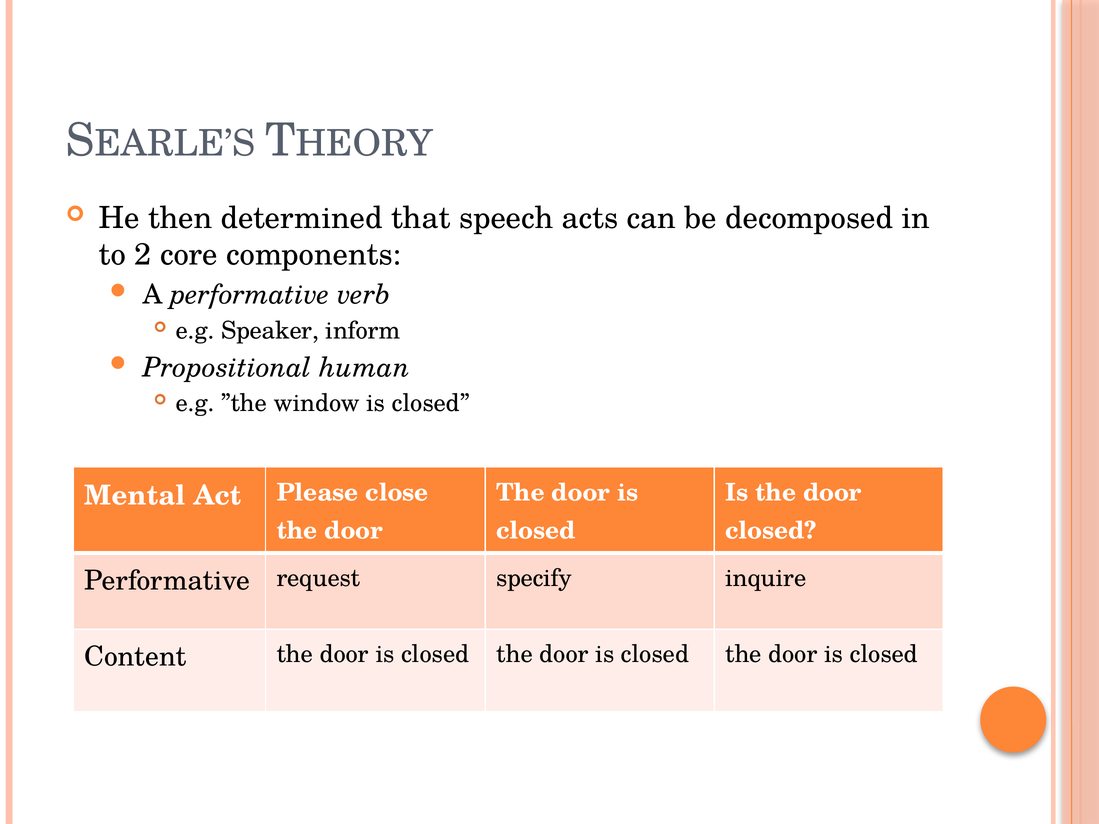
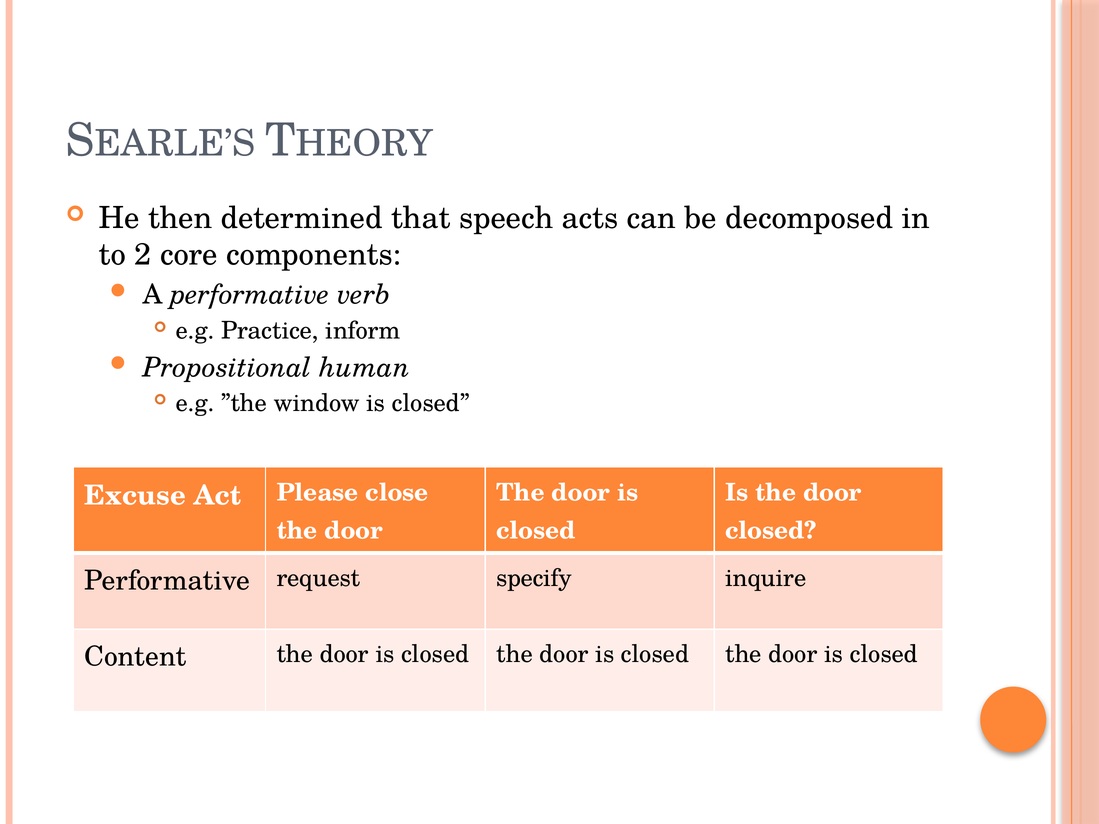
Speaker: Speaker -> Practice (270, 331)
Mental: Mental -> Excuse (135, 496)
